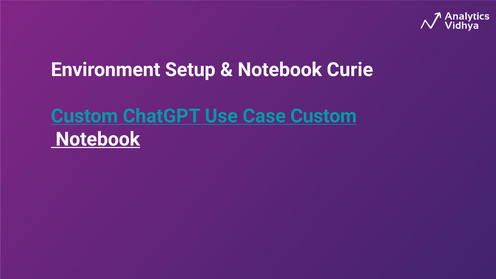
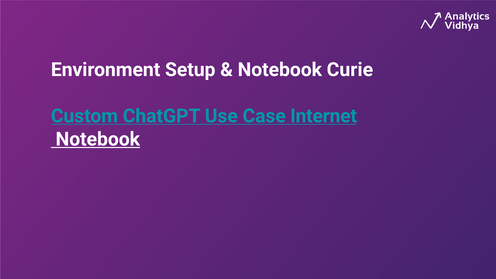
Case Custom: Custom -> Internet (324, 116)
